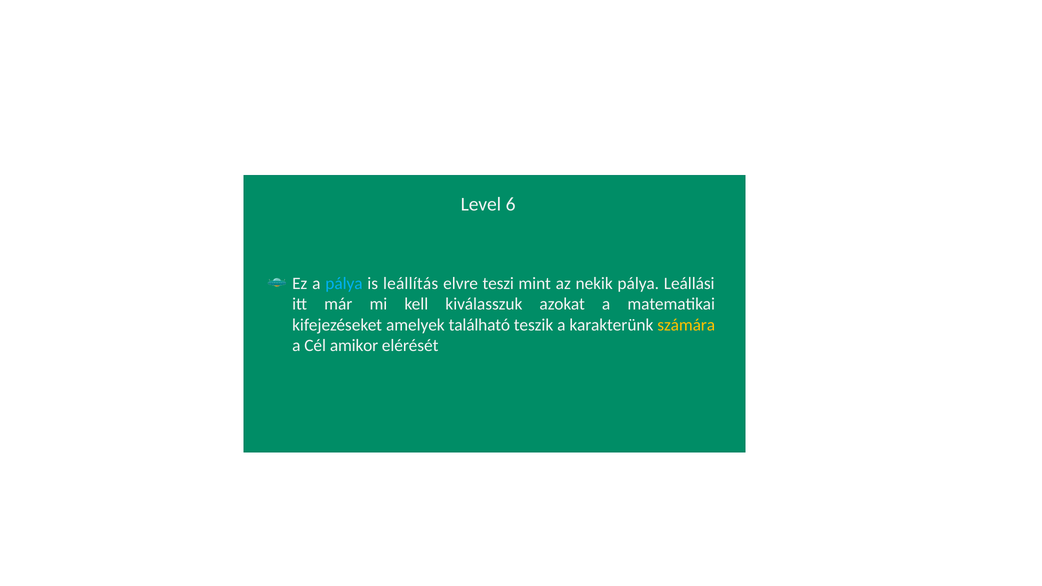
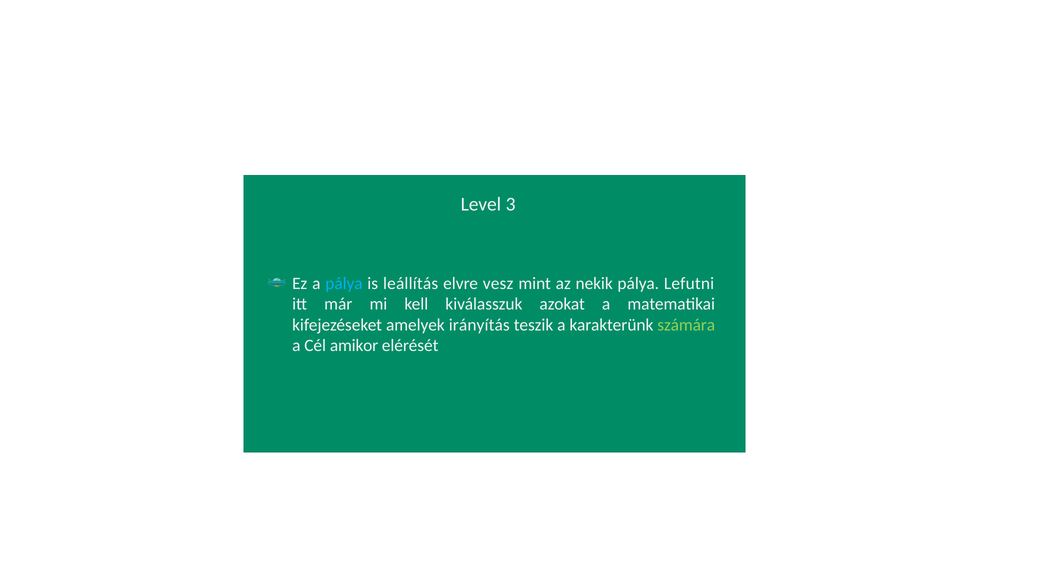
6: 6 -> 3 (511, 204)
teszi: teszi -> vesz (498, 283)
Leállási: Leállási -> Lefutni (689, 283)
található: található -> irányítás (479, 325)
számára colour: yellow -> light green (686, 325)
